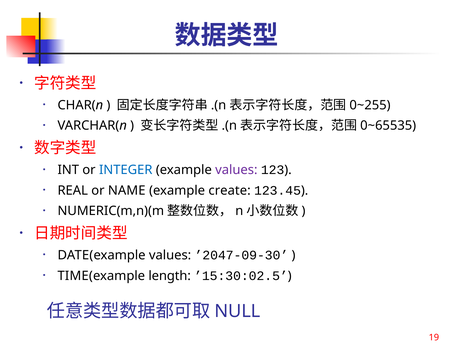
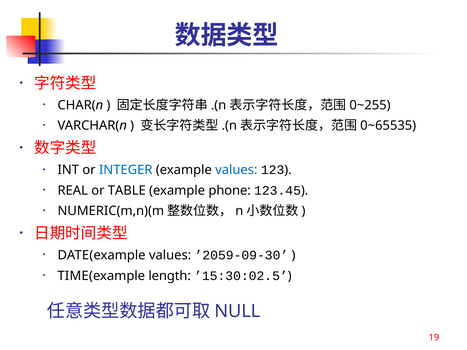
values colour: purple -> blue (236, 170)
NAME: NAME -> TABLE (127, 191)
create: create -> phone (230, 191)
’2047-09-30: ’2047-09-30 -> ’2059-09-30 (241, 255)
